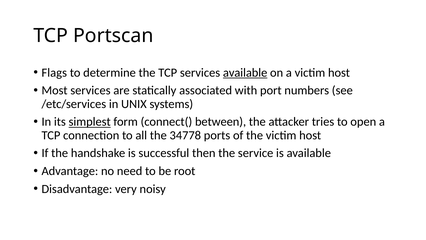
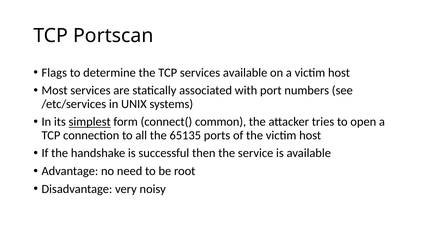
available underline: present -> none (245, 73)
between: between -> common (221, 122)
34778: 34778 -> 65135 (185, 135)
